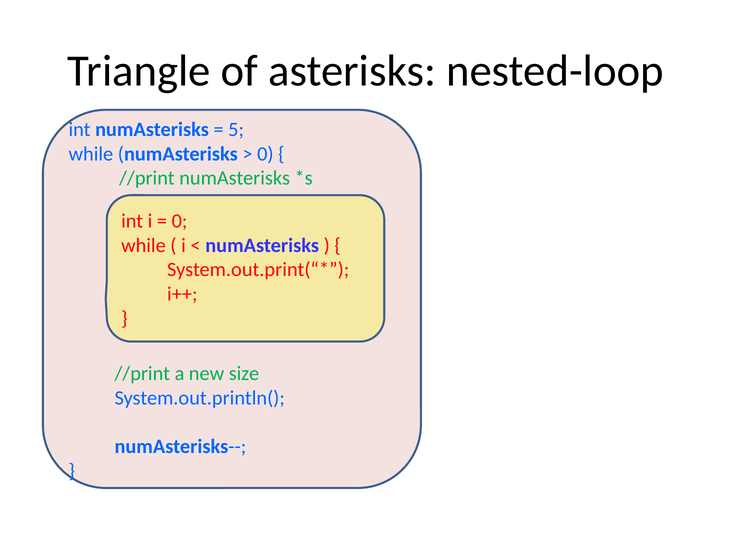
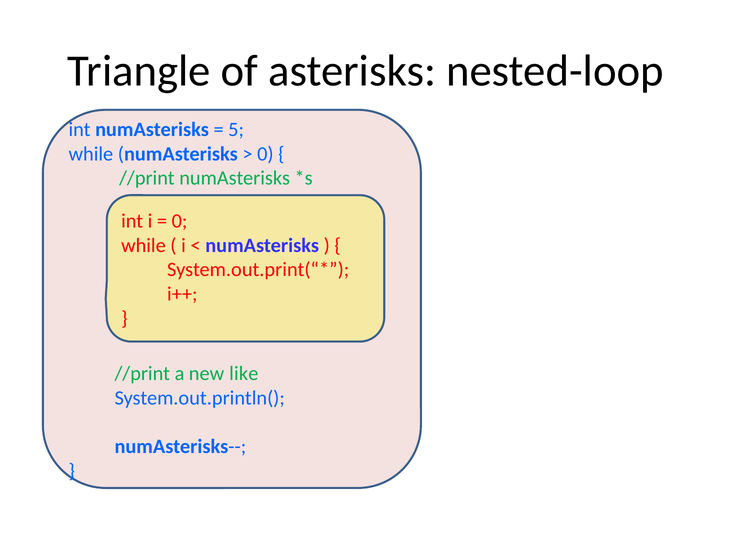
size: size -> like (244, 374)
